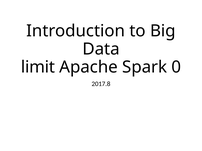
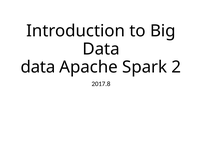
limit: limit -> data (38, 67)
0: 0 -> 2 (176, 67)
